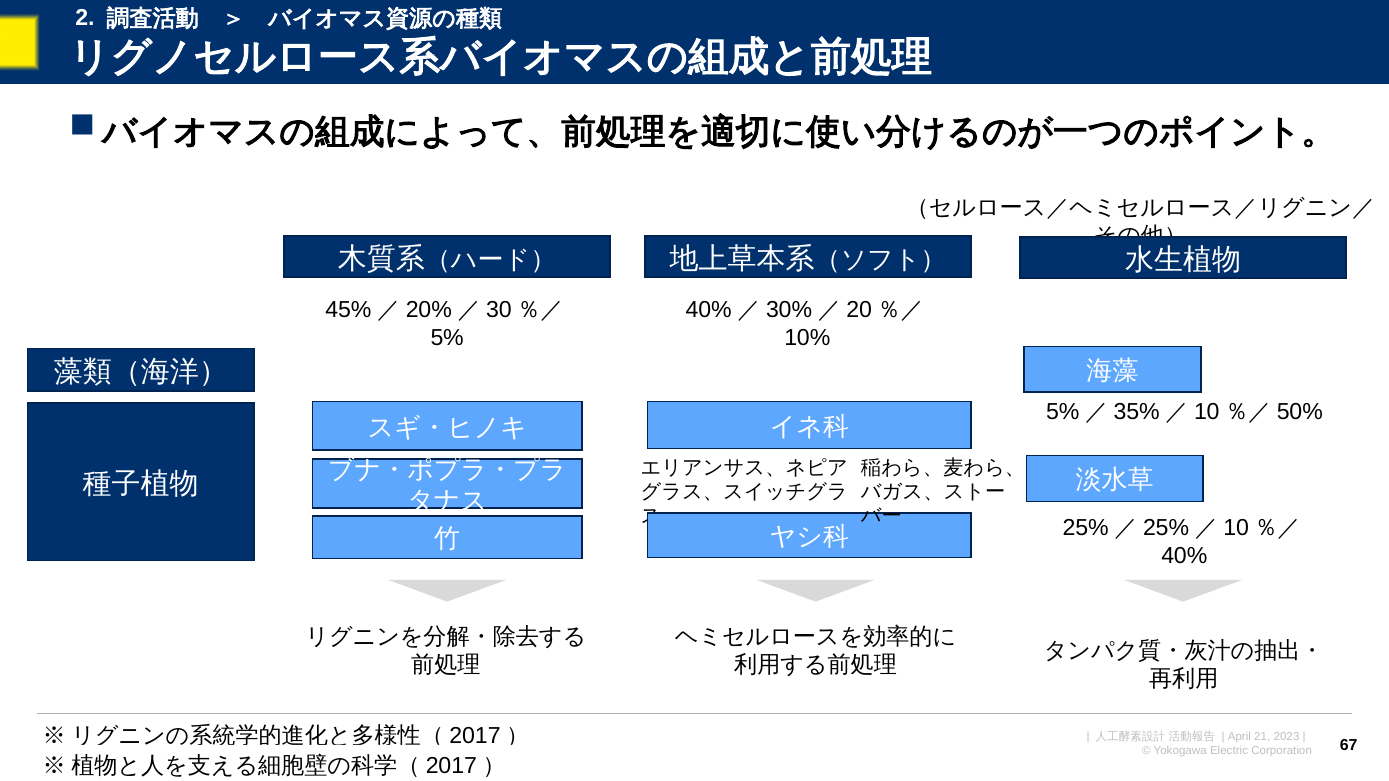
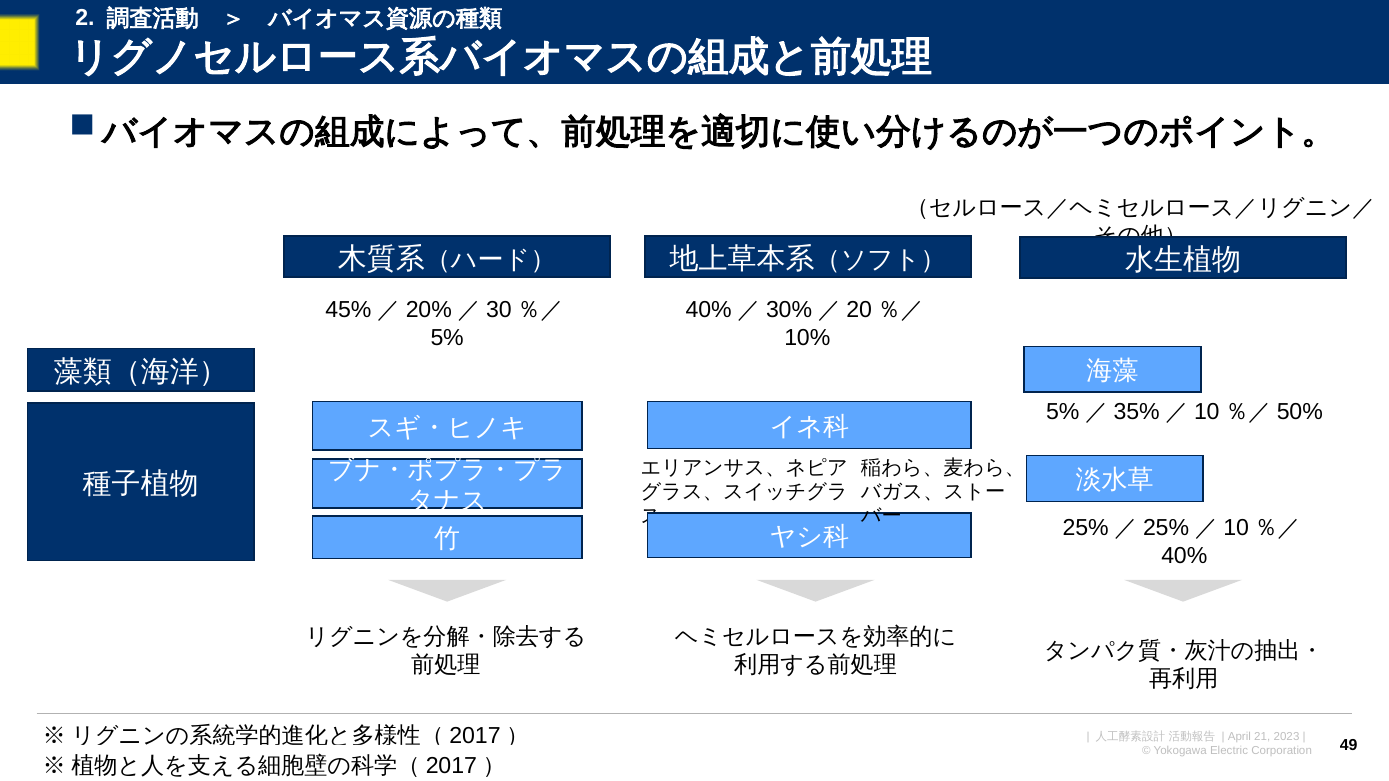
67: 67 -> 49 (1349, 746)
